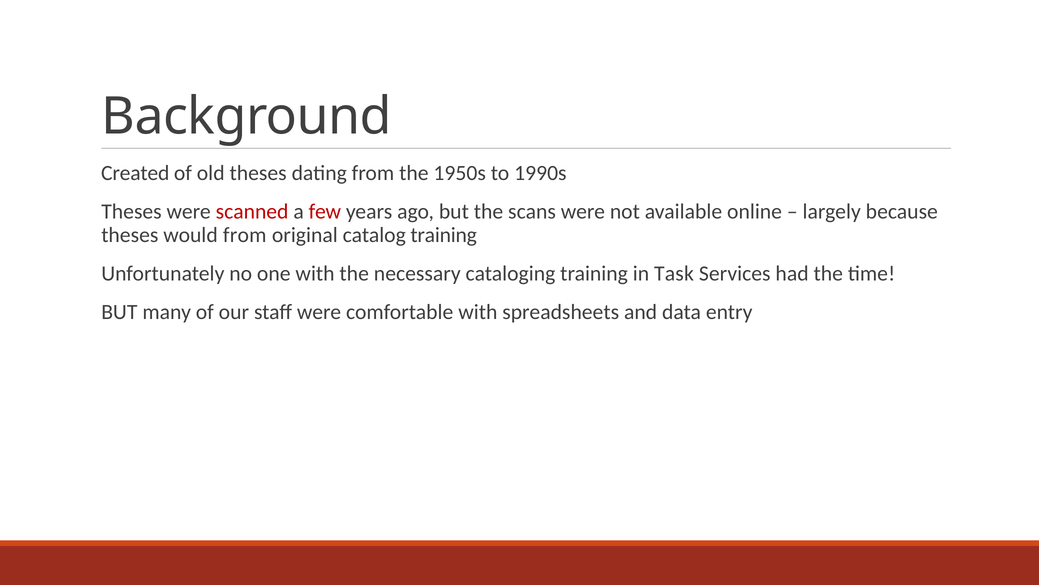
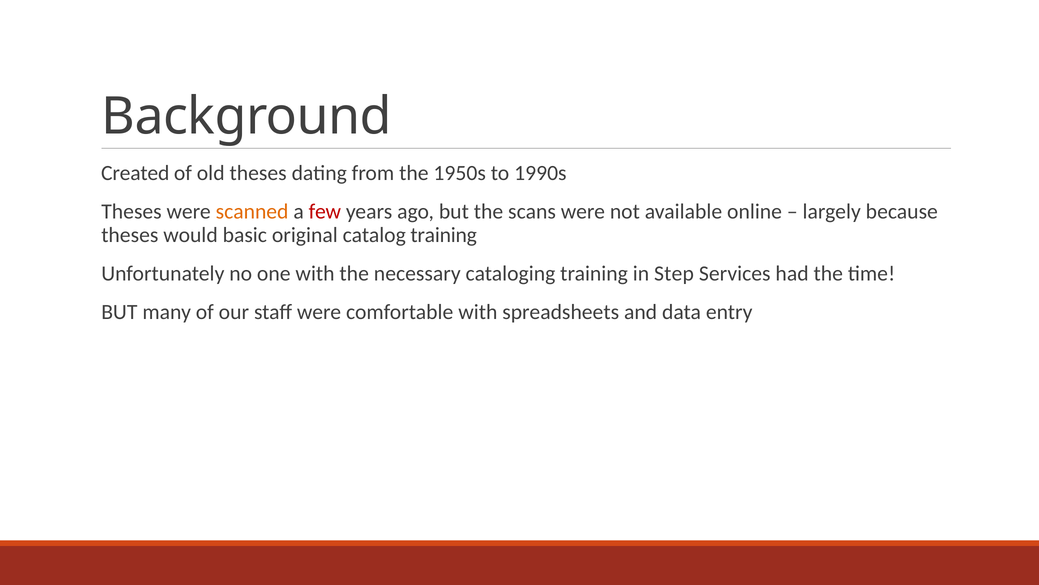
scanned colour: red -> orange (252, 211)
would from: from -> basic (245, 235)
Task: Task -> Step (674, 273)
